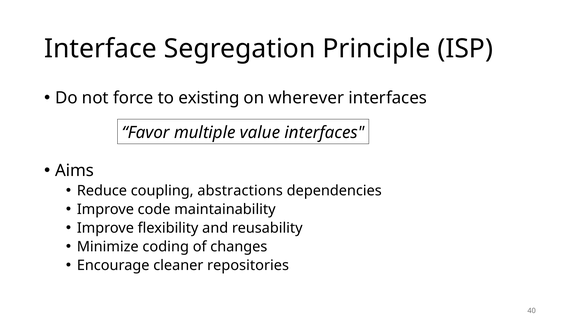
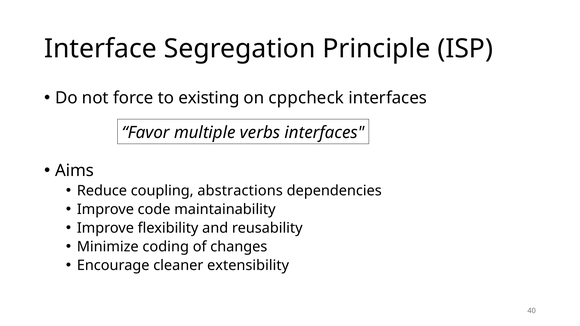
wherever: wherever -> cppcheck (306, 98)
value: value -> verbs (260, 133)
repositories: repositories -> extensibility (248, 266)
